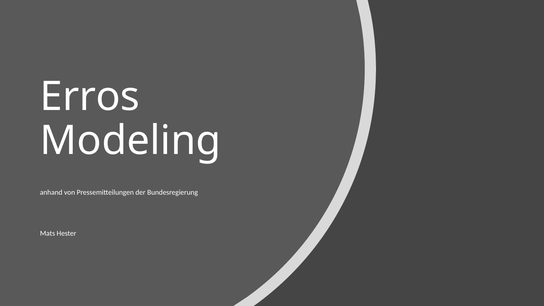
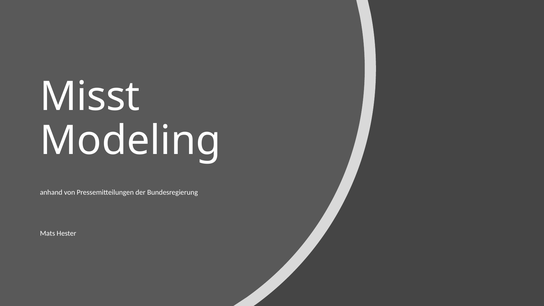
Erros: Erros -> Misst (90, 97)
